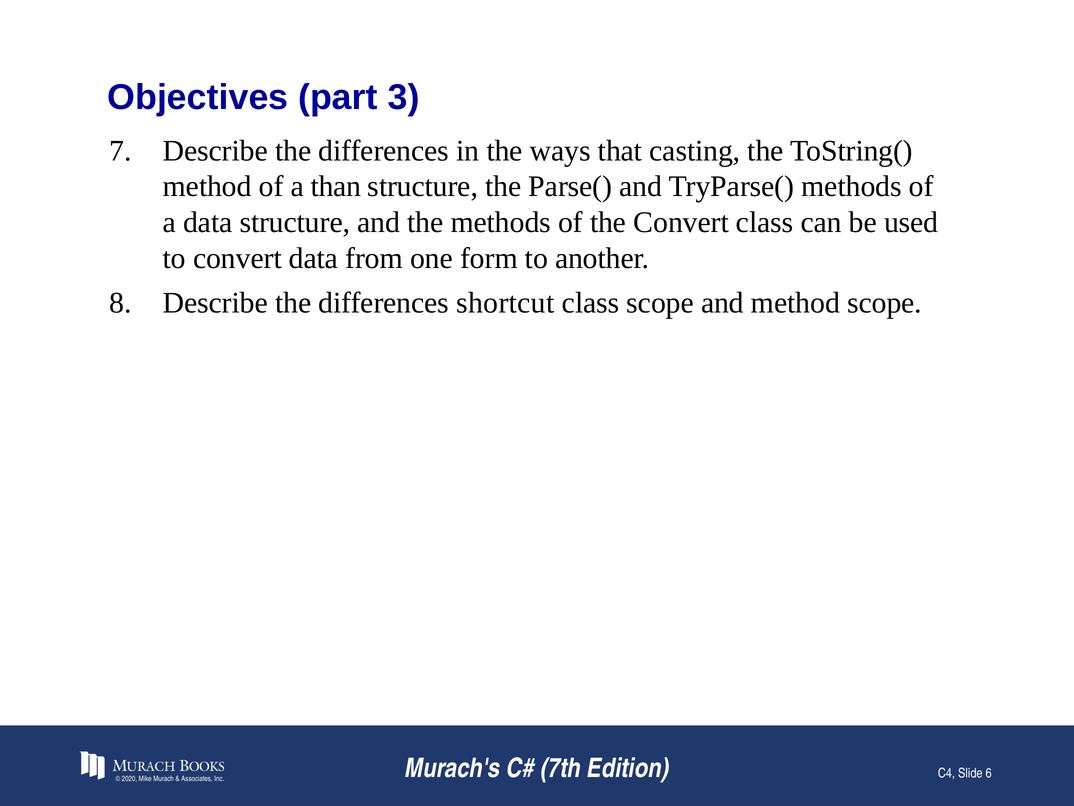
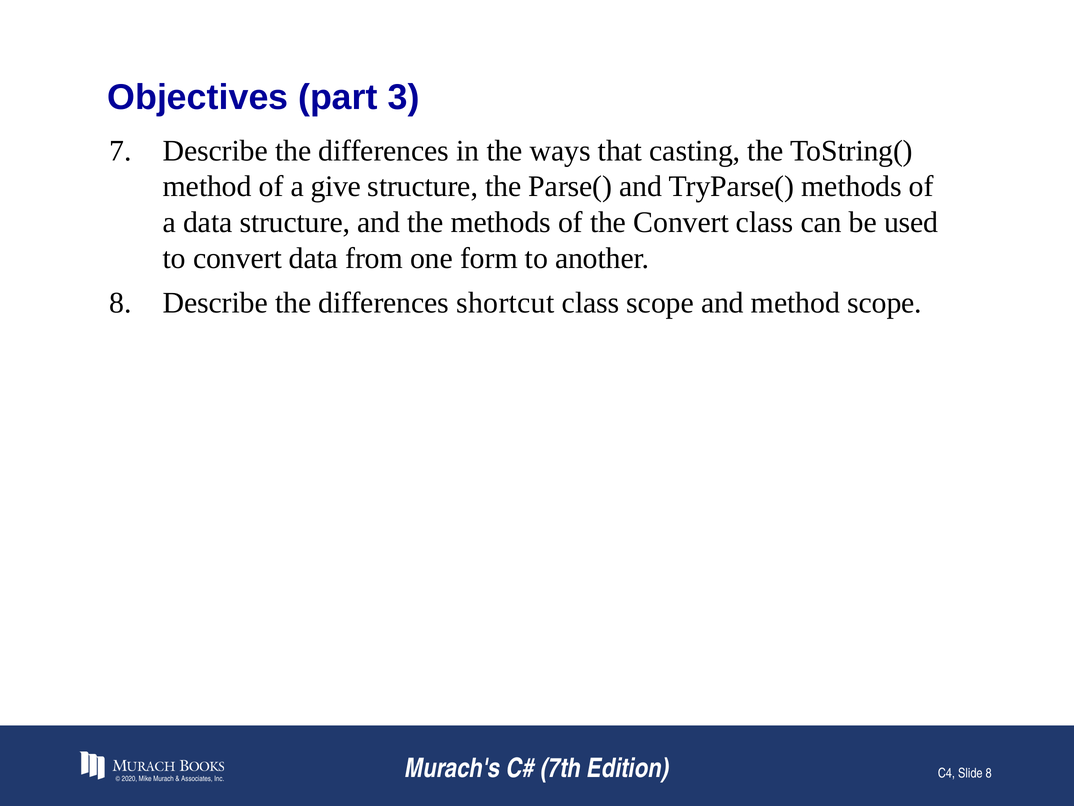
than: than -> give (336, 186)
Slide 6: 6 -> 8 (989, 773)
